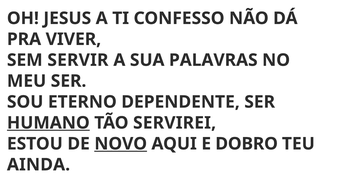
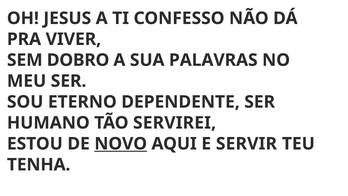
SERVIR: SERVIR -> DOBRO (78, 60)
HUMANO underline: present -> none (48, 123)
DOBRO: DOBRO -> SERVIR (246, 144)
AINDA: AINDA -> TENHA (39, 164)
